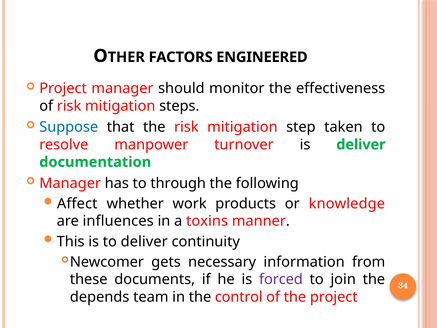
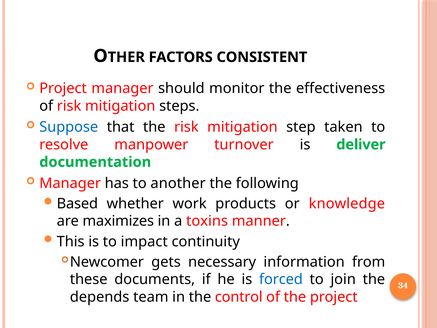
ENGINEERED: ENGINEERED -> CONSISTENT (262, 57)
through: through -> another (178, 183)
Affect: Affect -> Based (77, 203)
influences: influences -> maximizes (118, 221)
to deliver: deliver -> impact (144, 241)
forced colour: purple -> blue (281, 279)
